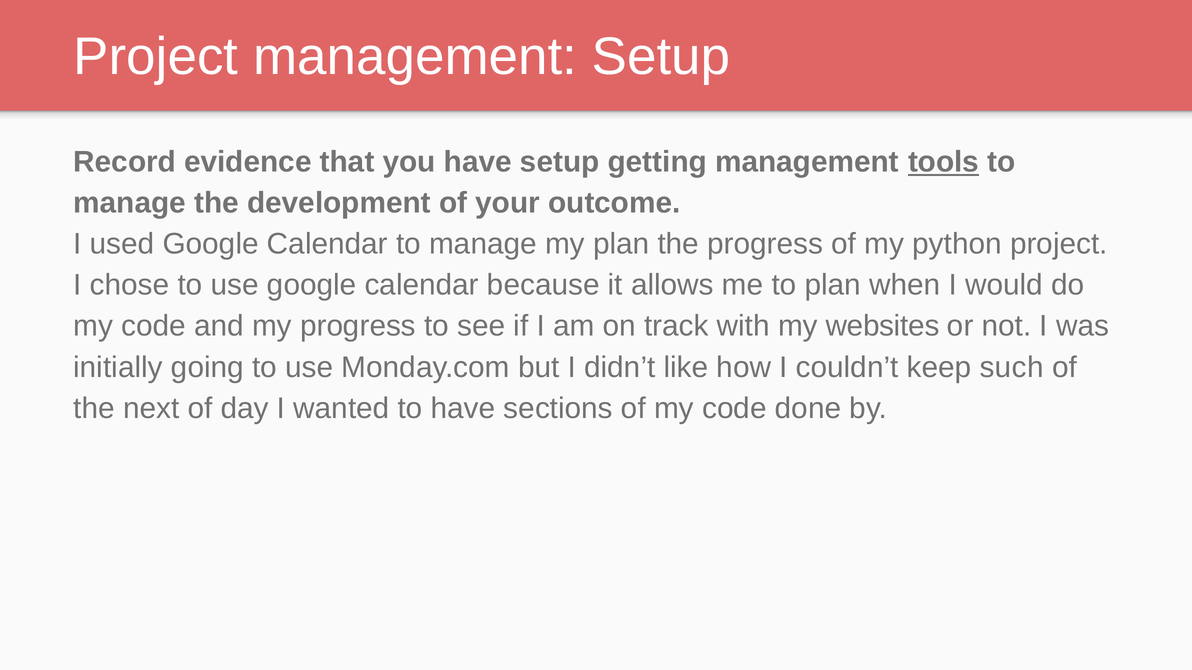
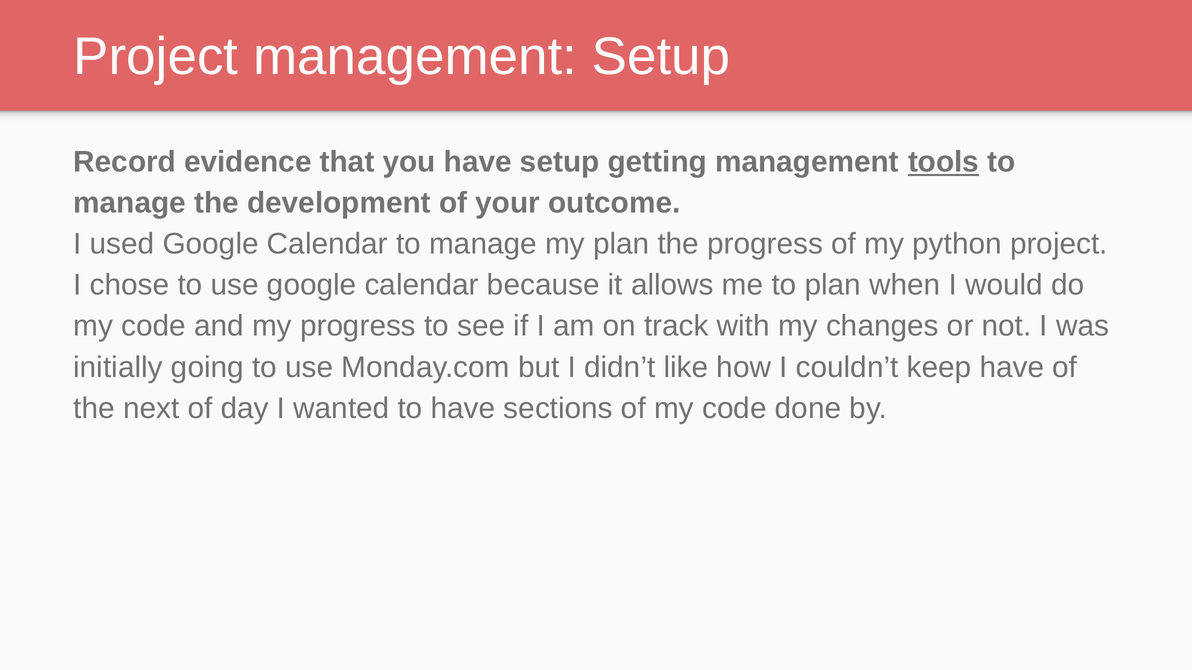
websites: websites -> changes (882, 326)
keep such: such -> have (1012, 367)
